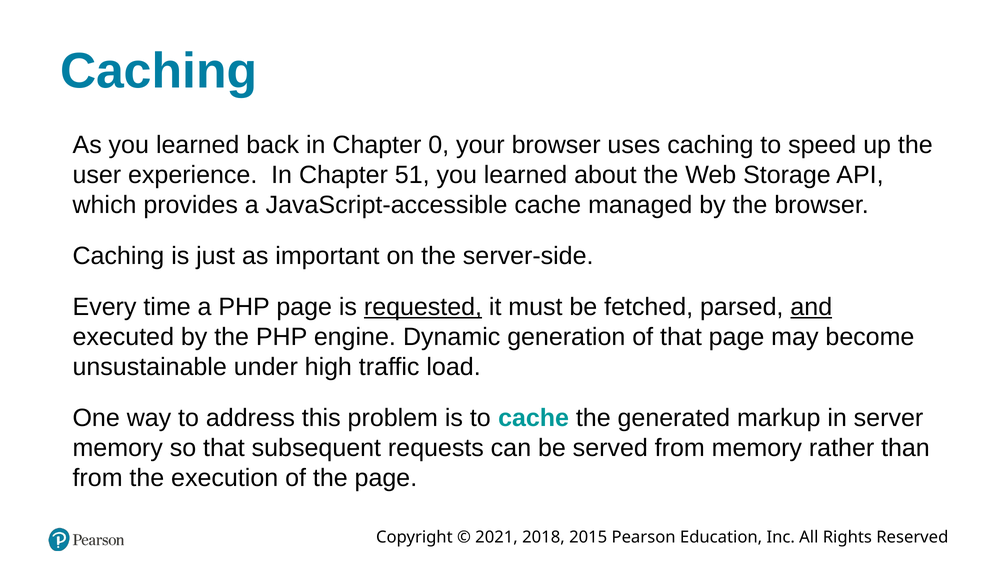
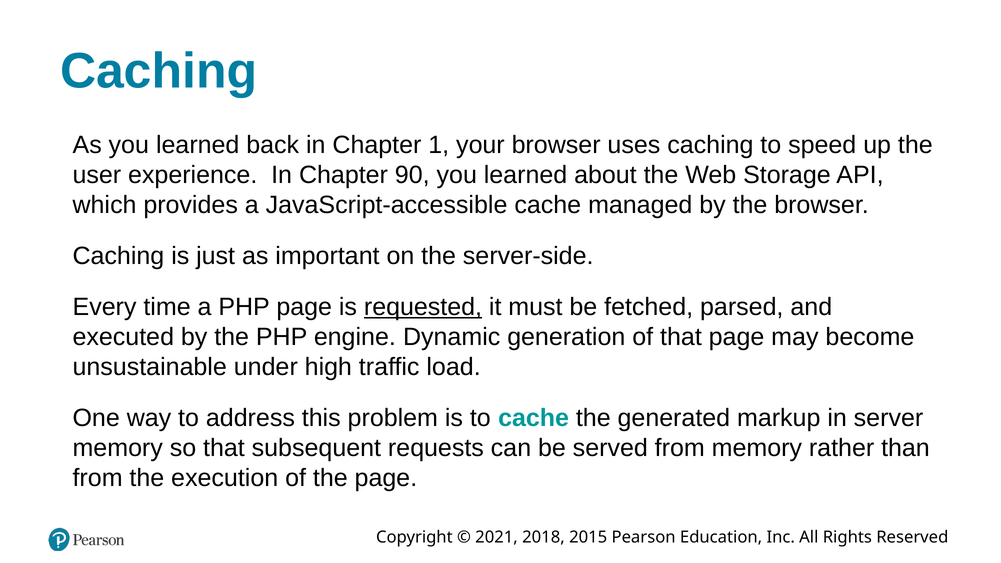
0: 0 -> 1 (439, 145)
51: 51 -> 90 (412, 175)
and underline: present -> none (811, 307)
